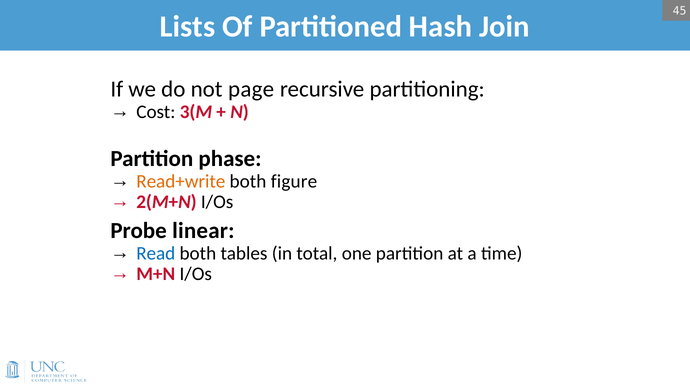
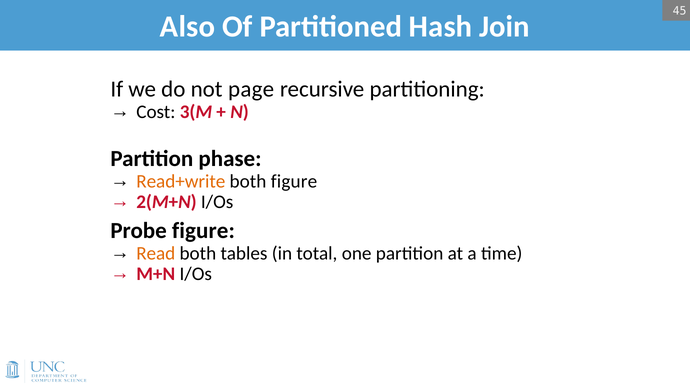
Lists: Lists -> Also (188, 27)
Probe linear: linear -> figure (203, 231)
Read colour: blue -> orange (156, 253)
